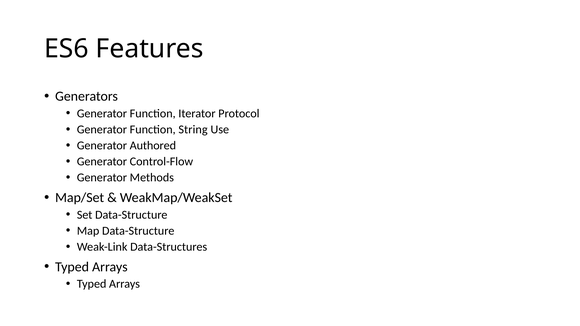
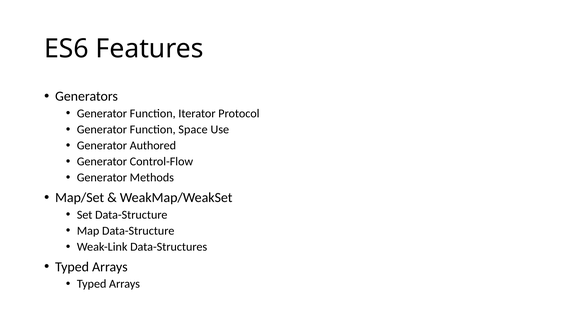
String: String -> Space (193, 130)
